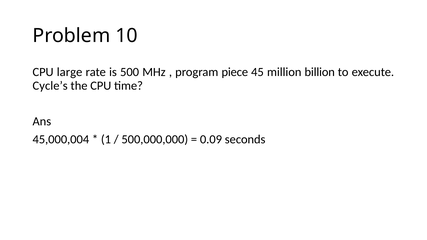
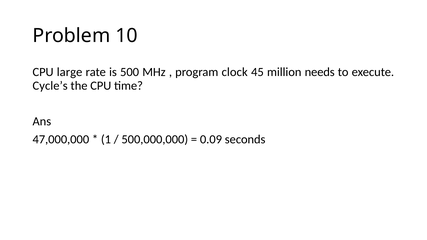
piece: piece -> clock (235, 72)
billion: billion -> needs (320, 72)
45,000,004: 45,000,004 -> 47,000,000 (61, 139)
